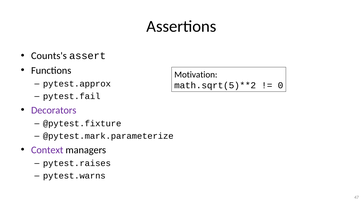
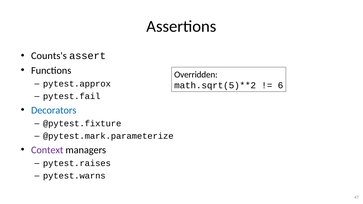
Motivation: Motivation -> Overridden (196, 75)
0: 0 -> 6 (280, 86)
Decorators colour: purple -> blue (54, 110)
